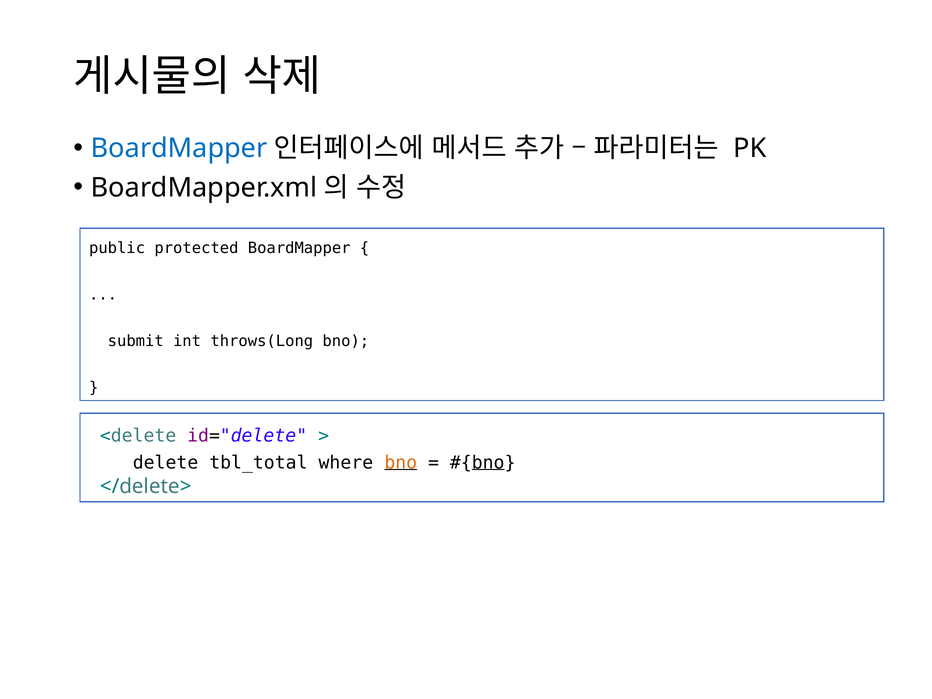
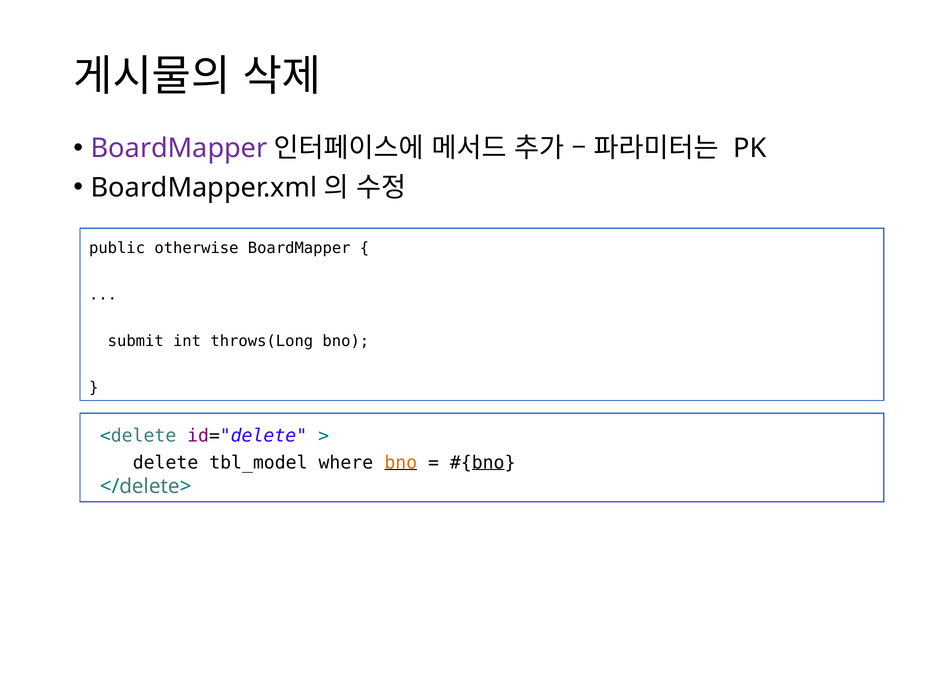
BoardMapper colour: blue -> purple (179, 148)
protected: protected -> otherwise (196, 248)
tbl_total: tbl_total -> tbl_model (258, 463)
